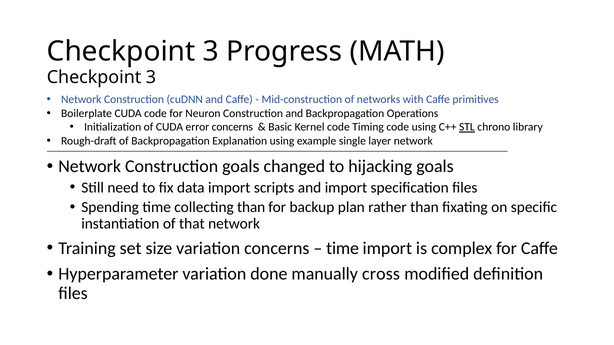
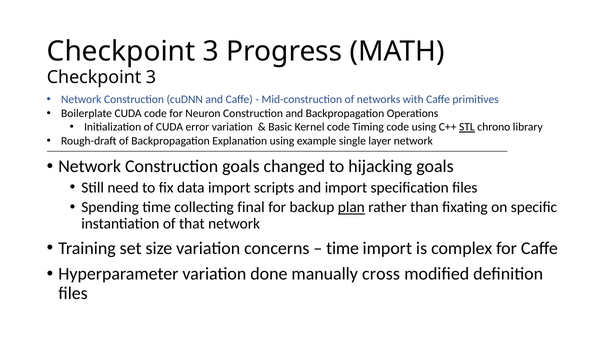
error concerns: concerns -> variation (232, 127)
collecting than: than -> final (251, 207)
plan underline: none -> present (351, 207)
